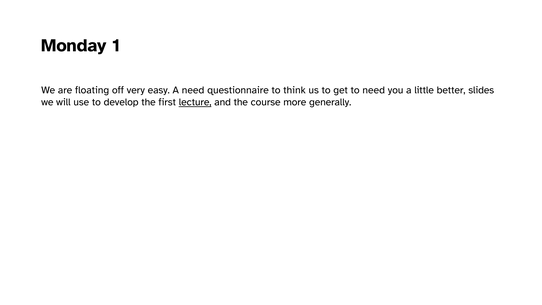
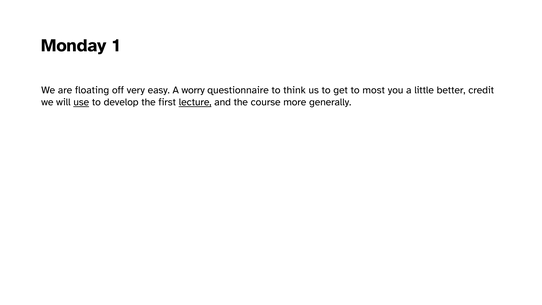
A need: need -> worry (193, 90)
to need: need -> most (374, 90)
slides: slides -> credit (481, 90)
use underline: none -> present (81, 102)
